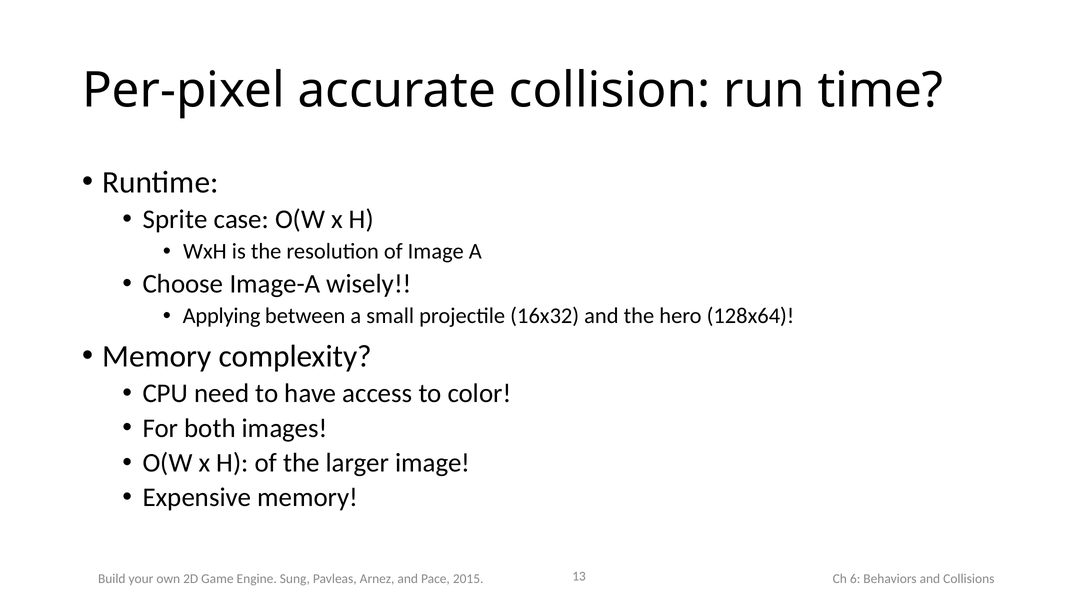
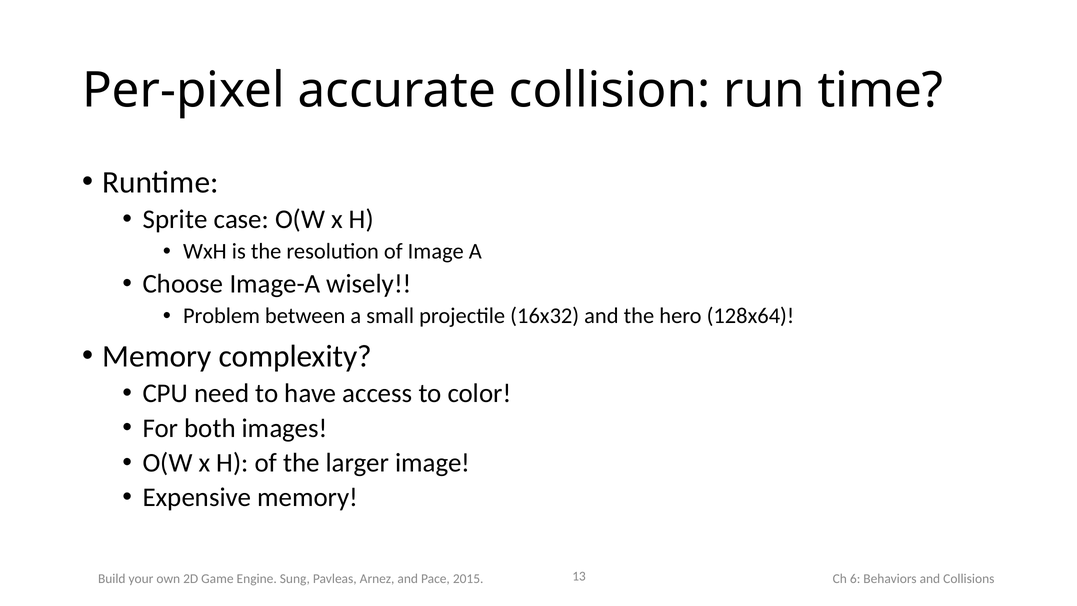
Applying: Applying -> Problem (222, 316)
